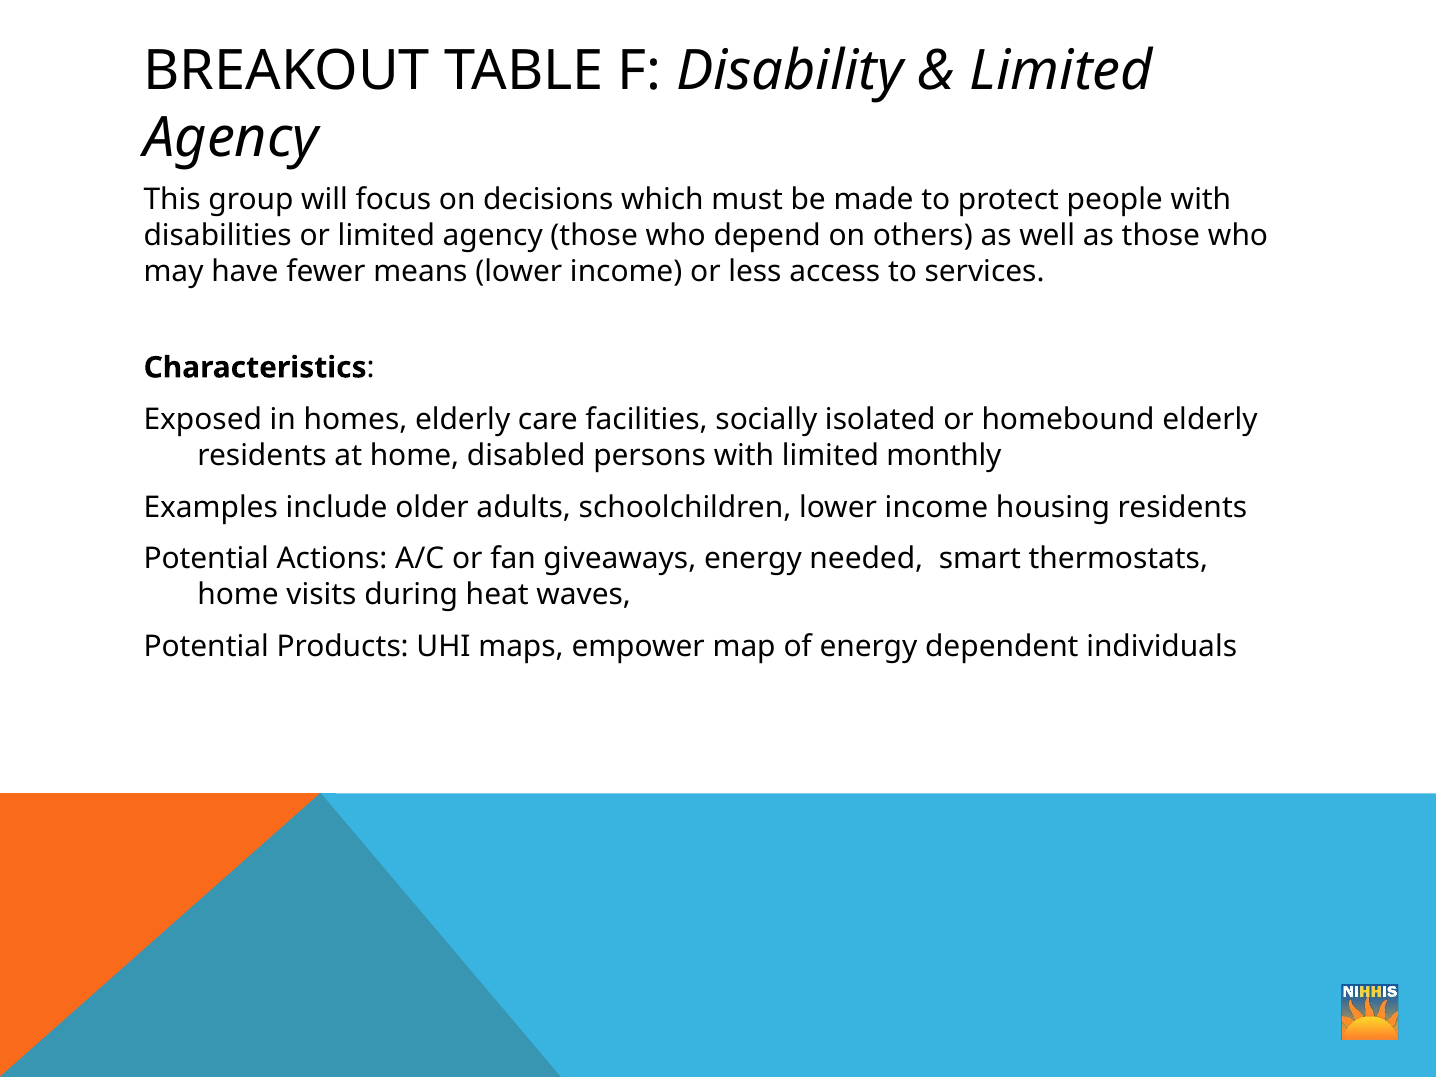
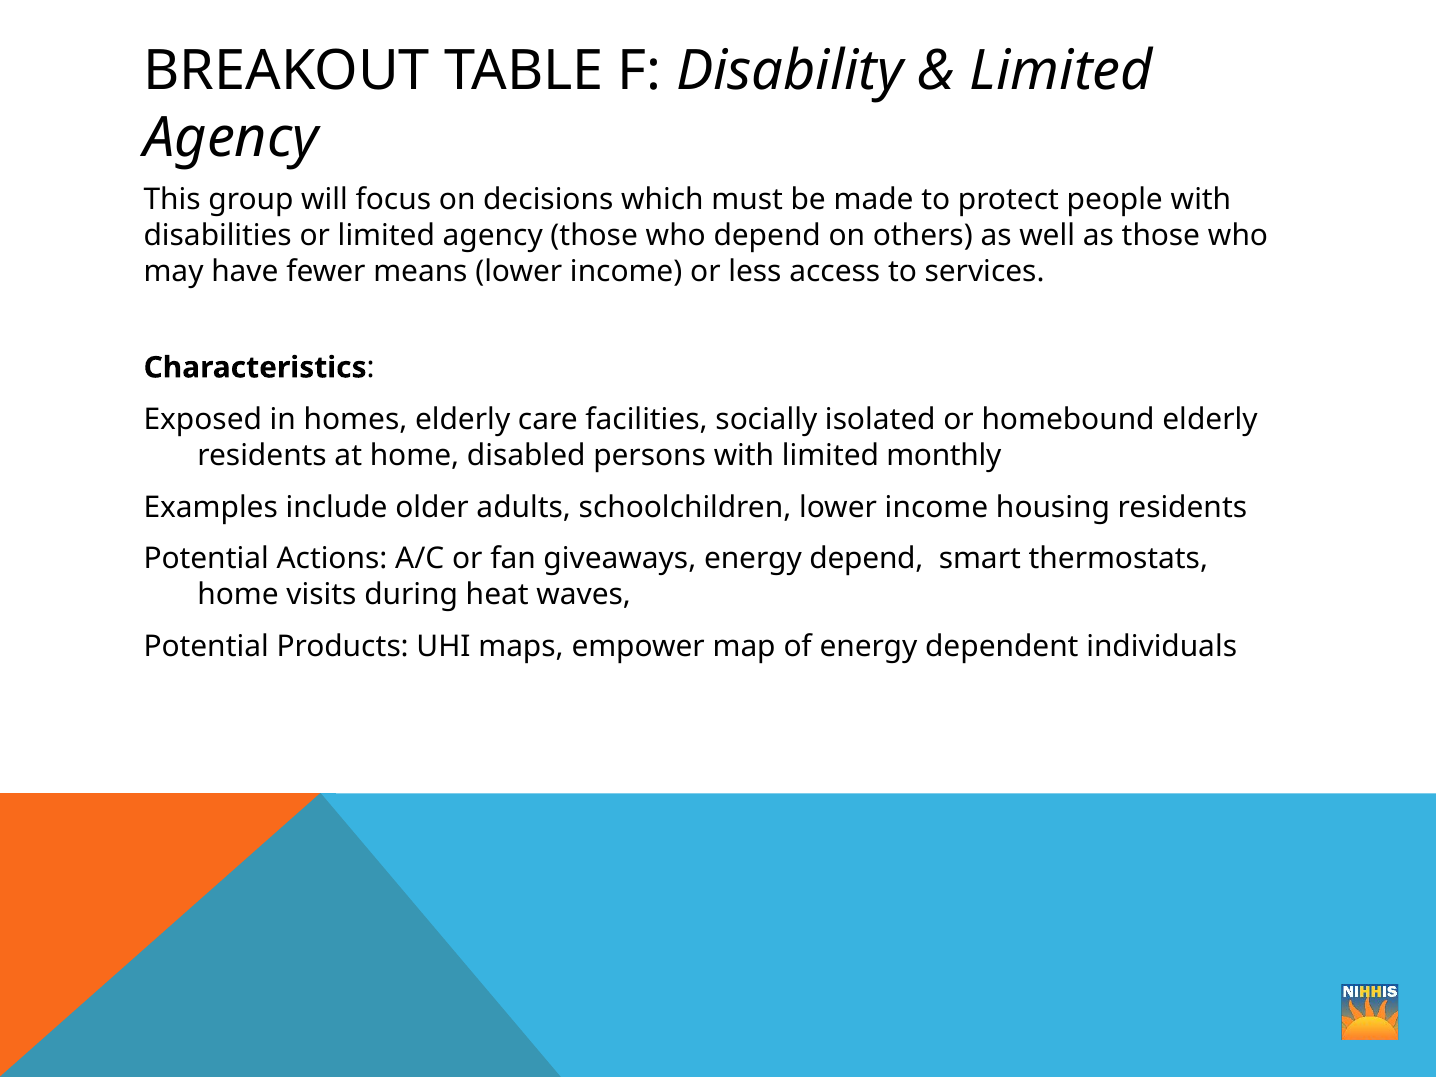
energy needed: needed -> depend (866, 559)
